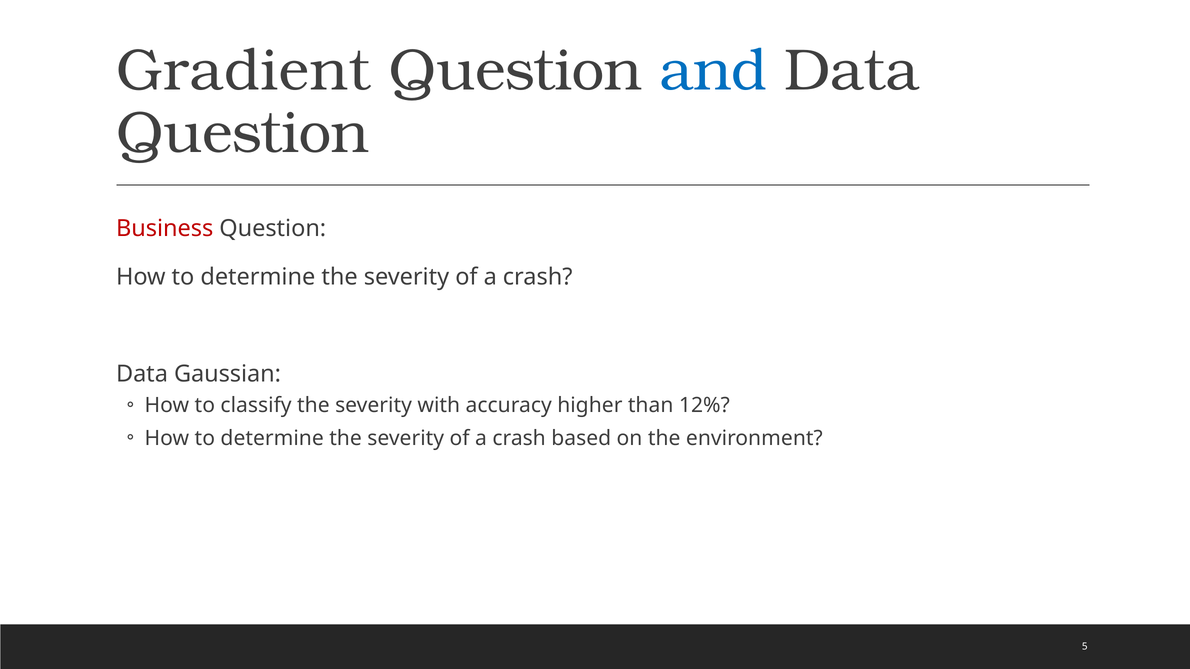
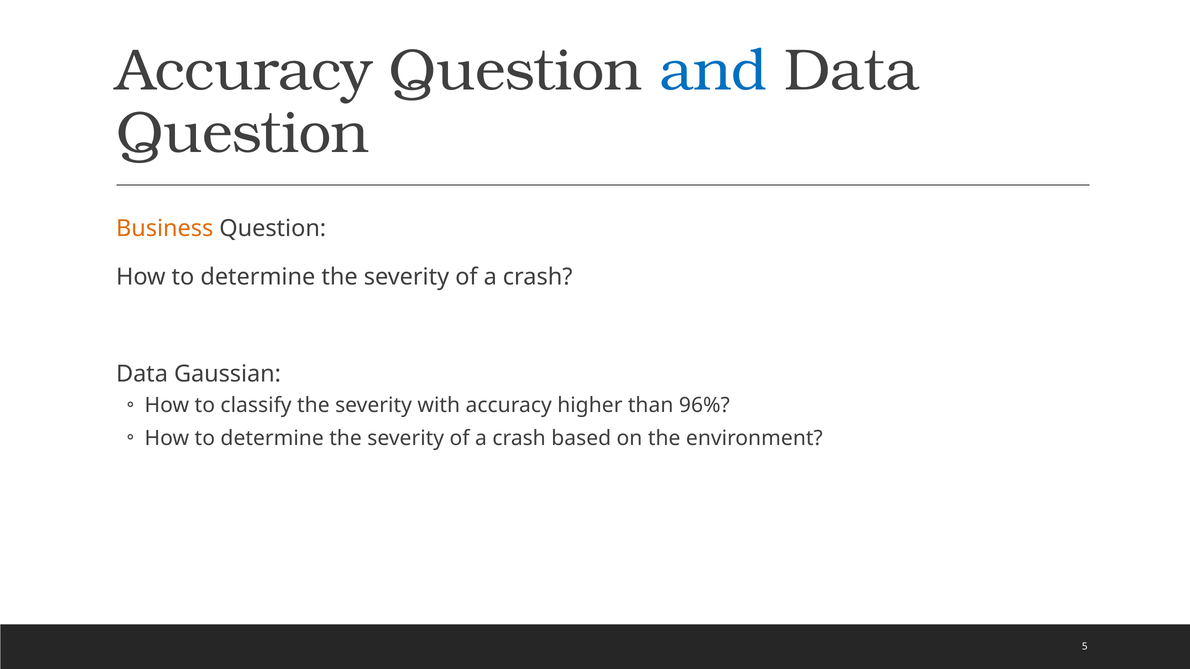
Gradient: Gradient -> Accuracy (244, 70)
Business colour: red -> orange (165, 229)
12%: 12% -> 96% (704, 406)
